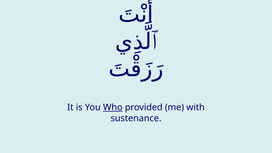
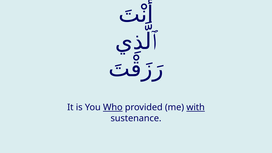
with underline: none -> present (196, 107)
